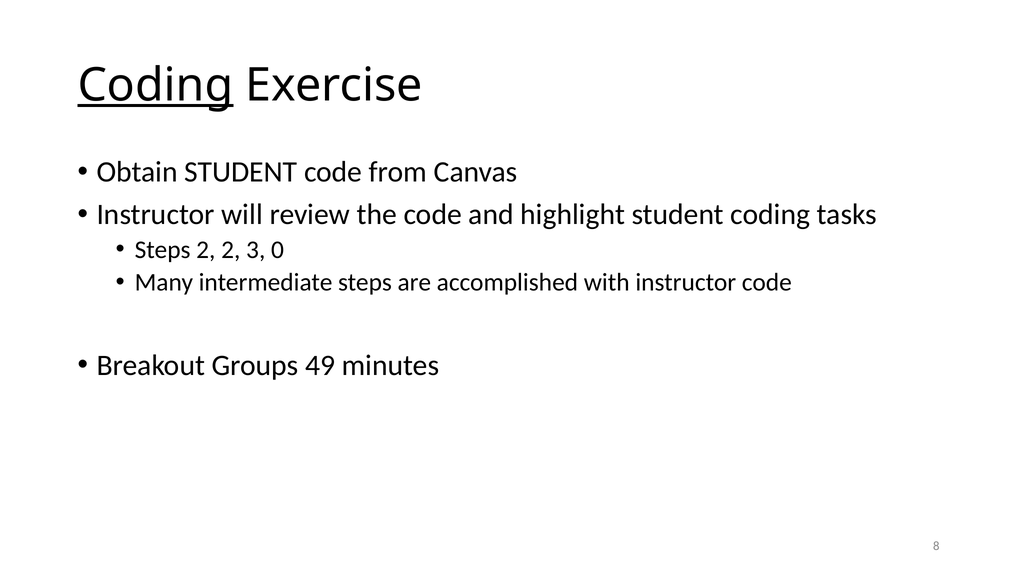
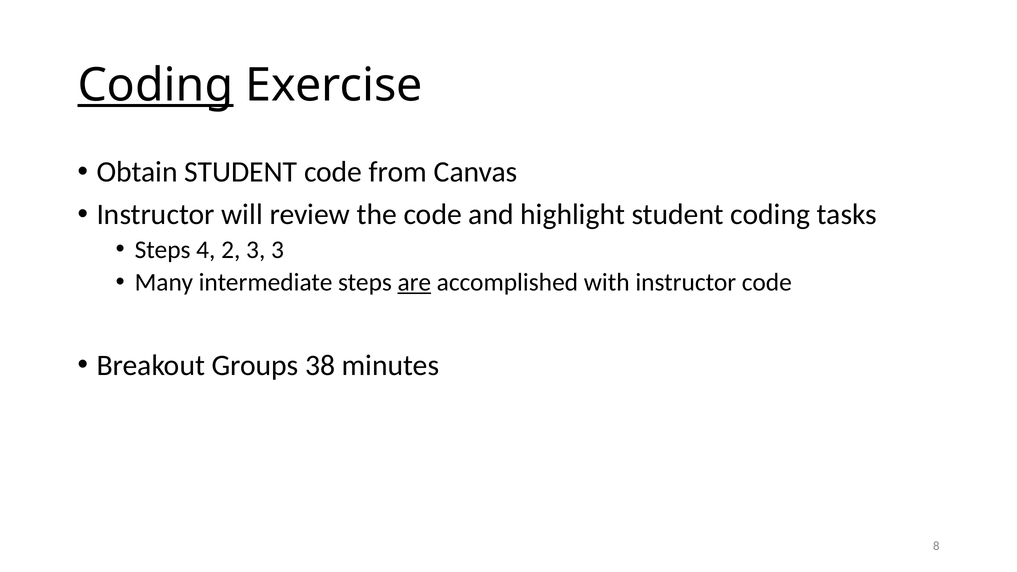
Steps 2: 2 -> 4 (206, 250)
3 0: 0 -> 3 (277, 250)
are underline: none -> present (414, 282)
49: 49 -> 38 (320, 365)
